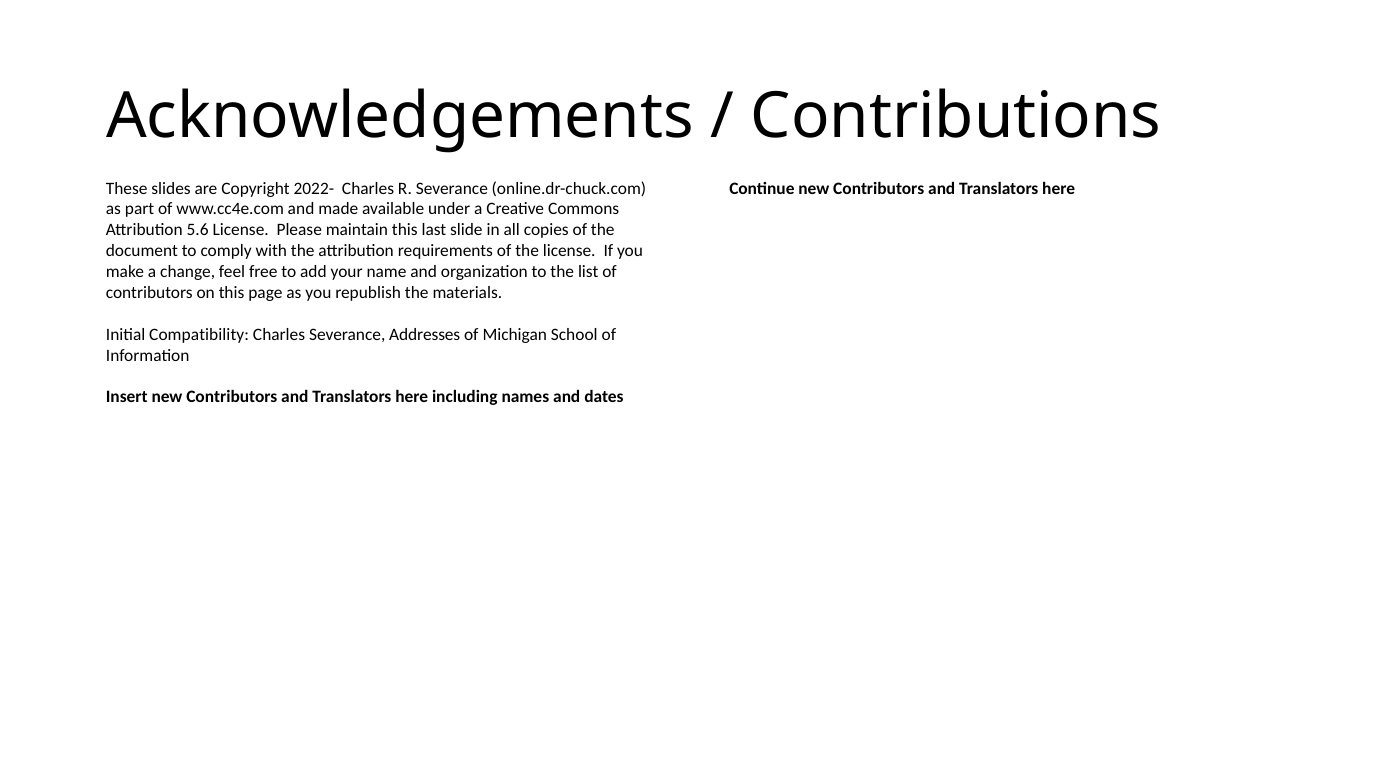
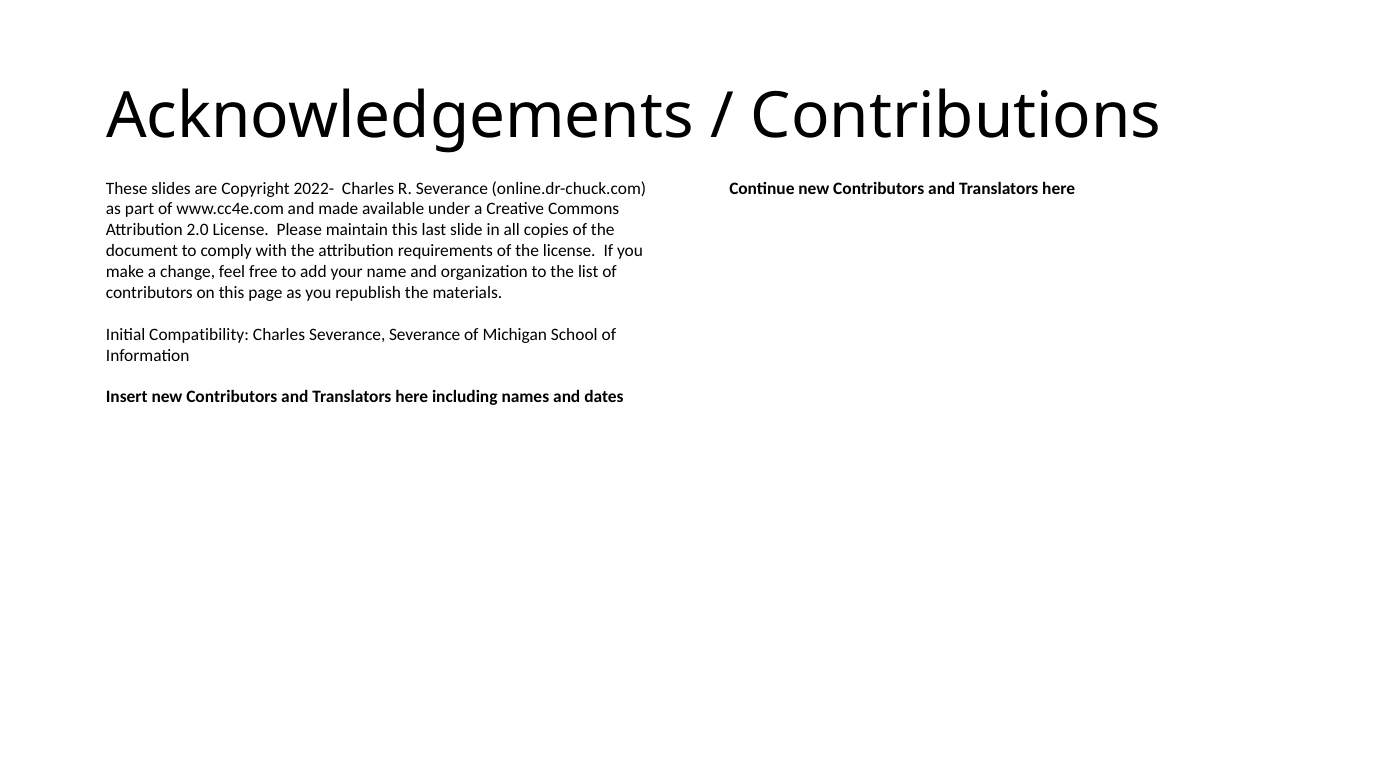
5.6: 5.6 -> 2.0 (198, 230)
Severance Addresses: Addresses -> Severance (425, 334)
